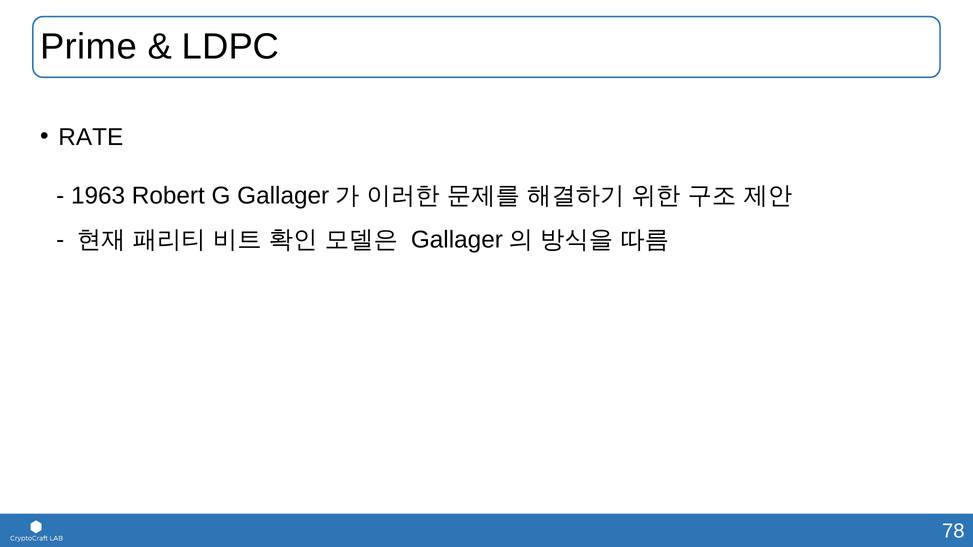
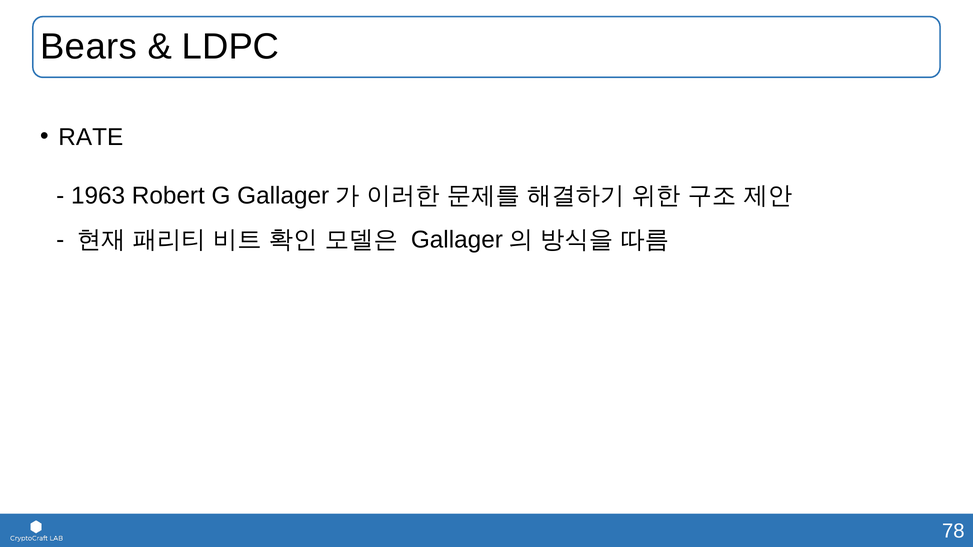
Prime: Prime -> Bears (89, 47)
